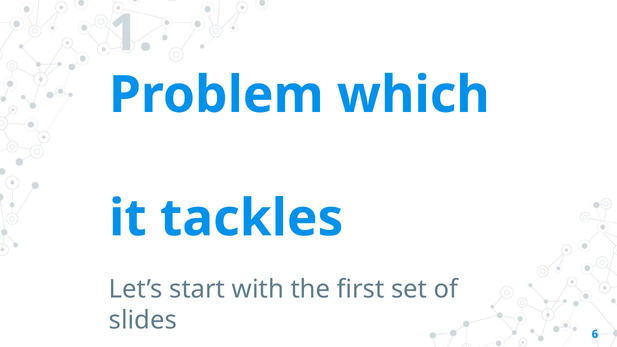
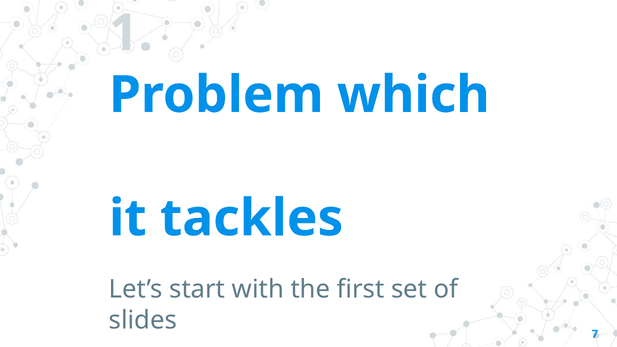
6: 6 -> 7 (595, 334)
